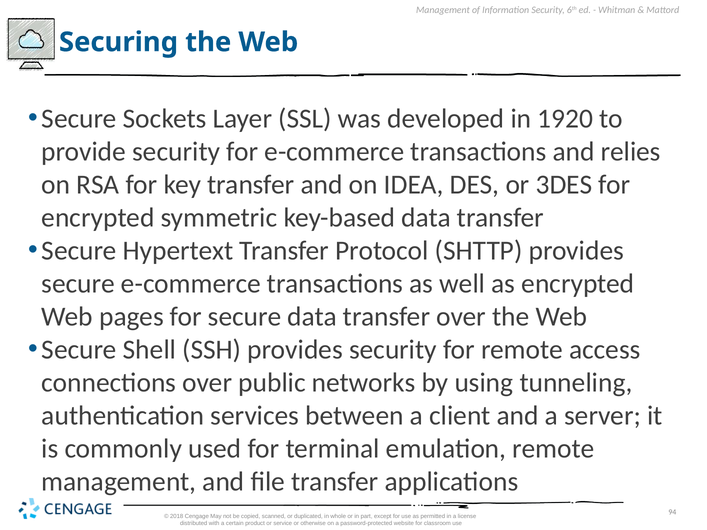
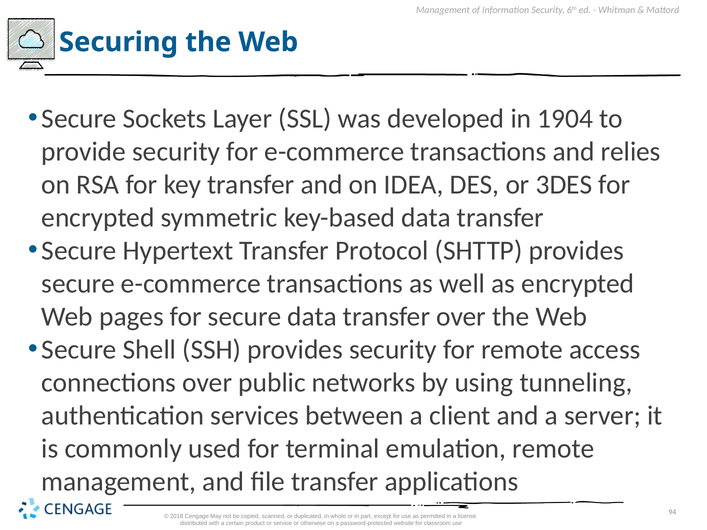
1920: 1920 -> 1904 (565, 119)
